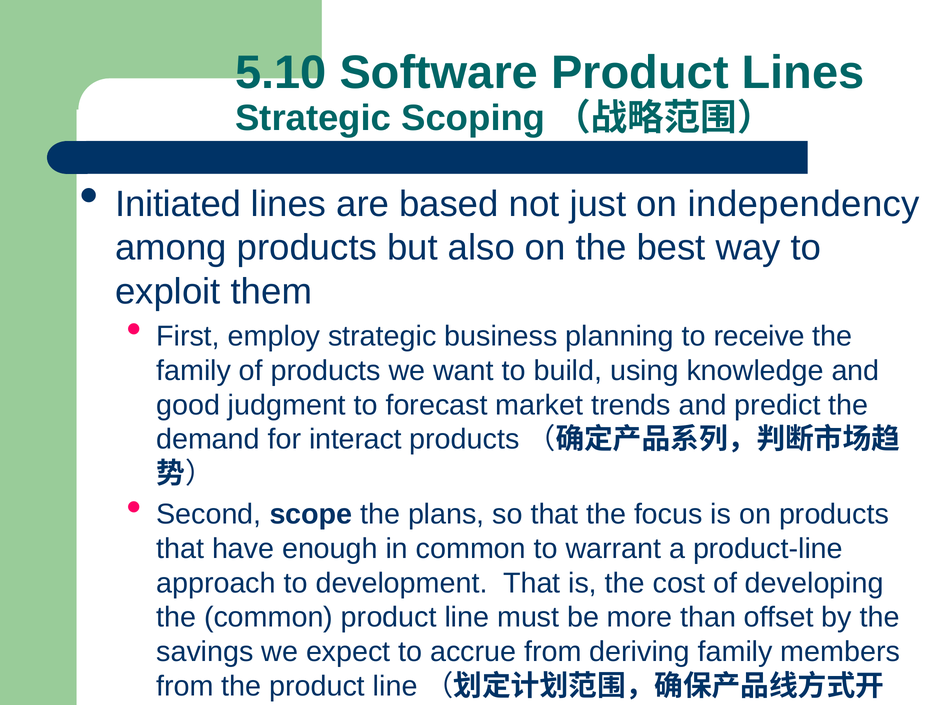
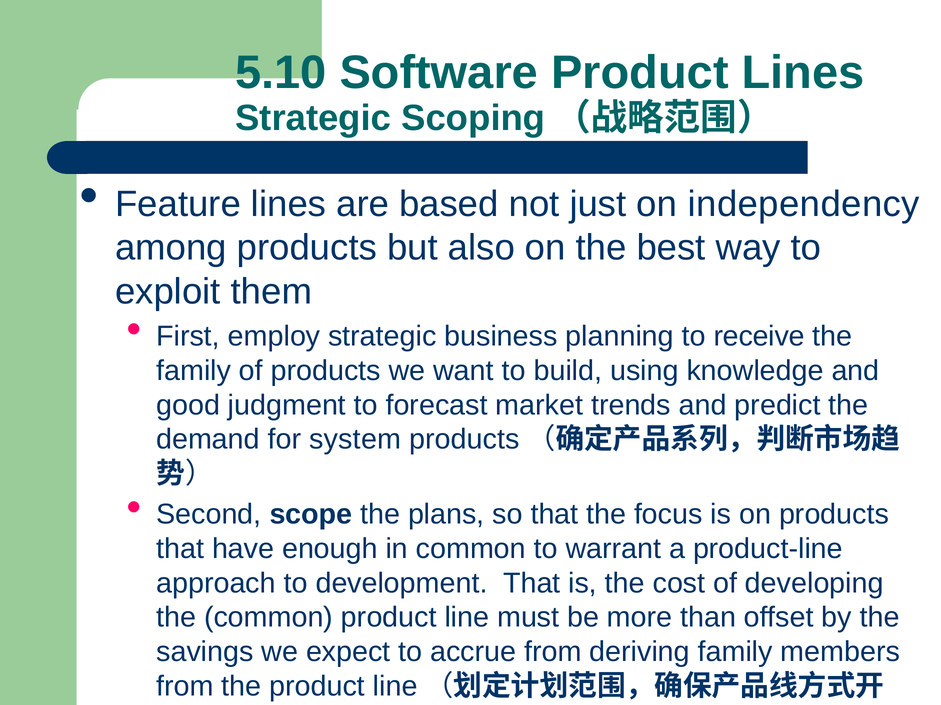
Initiated: Initiated -> Feature (178, 204)
interact: interact -> system (355, 440)
